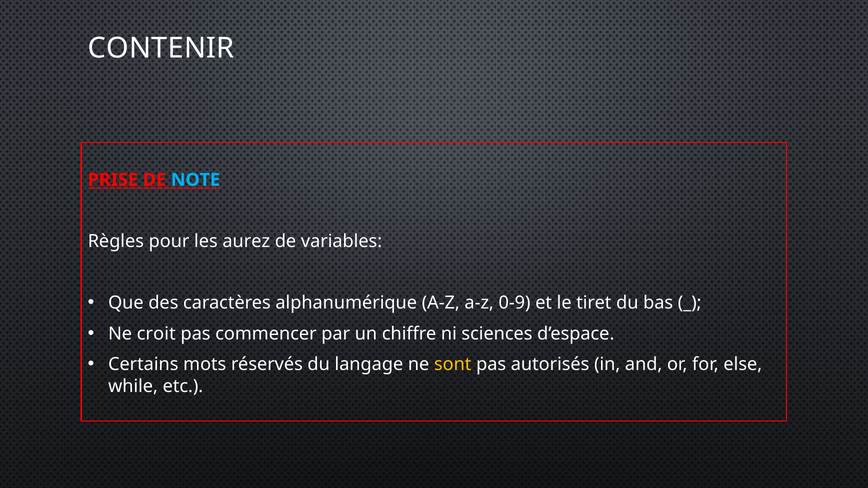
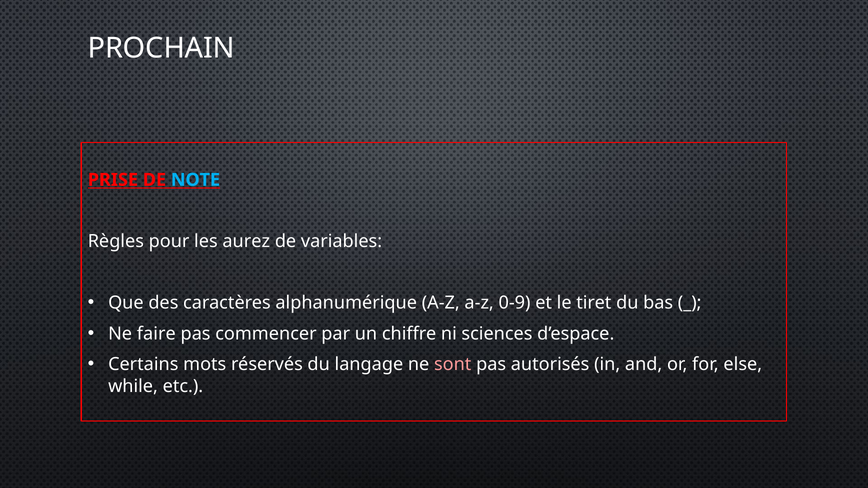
CONTENIR: CONTENIR -> PROCHAIN (161, 48)
croit: croit -> faire (156, 334)
sont colour: yellow -> pink (453, 365)
